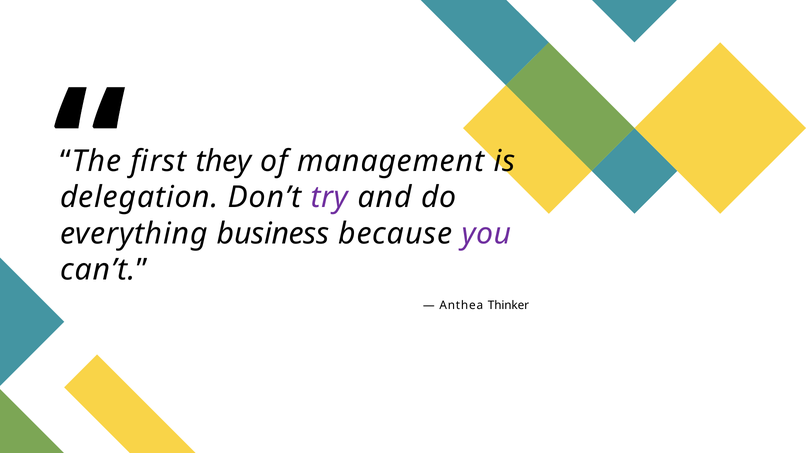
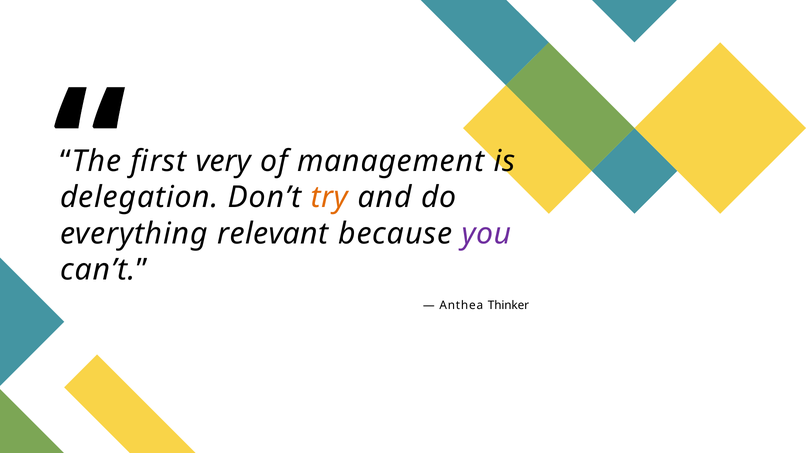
they: they -> very (223, 161)
try colour: purple -> orange (329, 198)
business: business -> relevant (273, 234)
